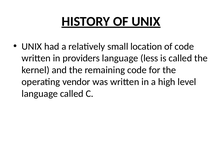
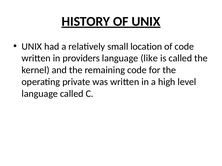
less: less -> like (149, 58)
vendor: vendor -> private (76, 82)
